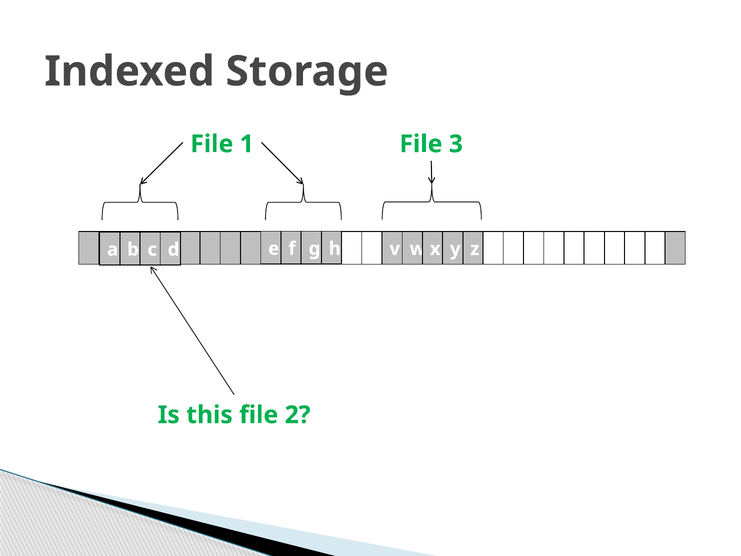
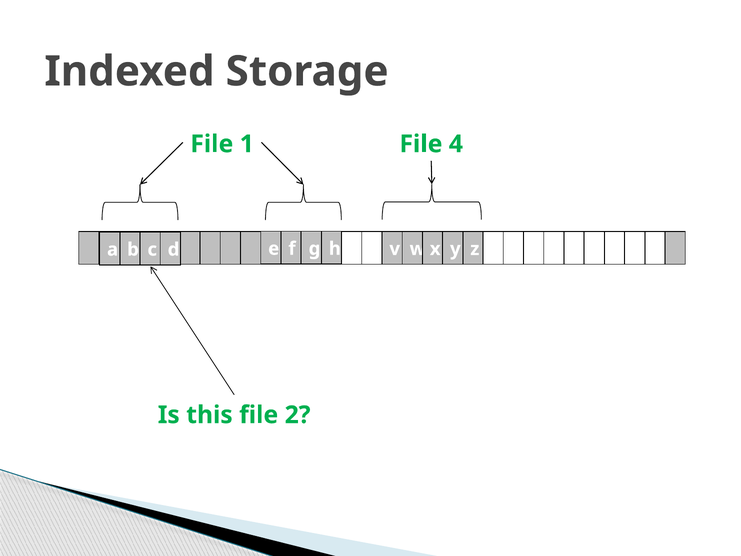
3: 3 -> 4 (456, 144)
